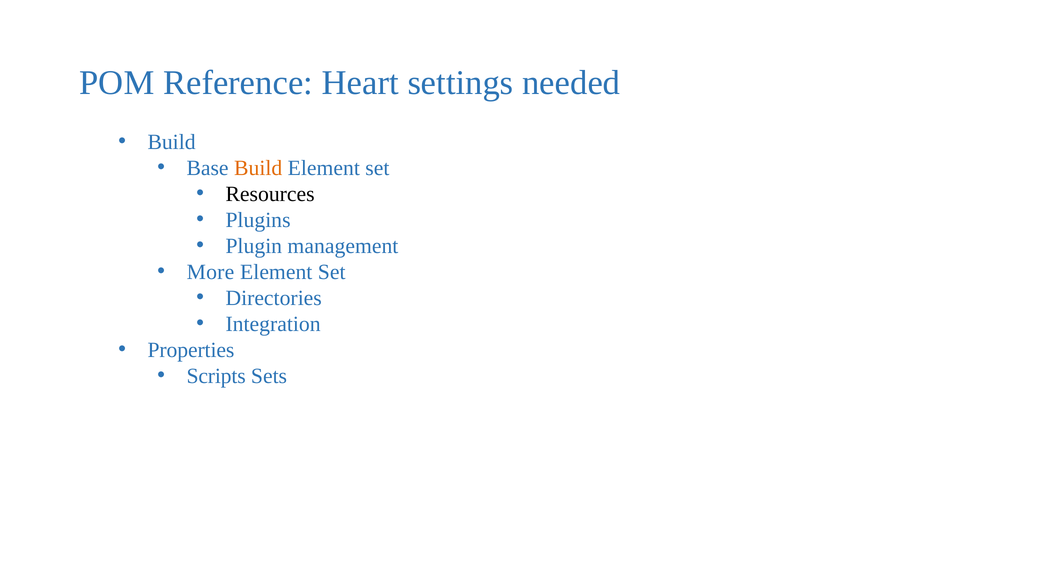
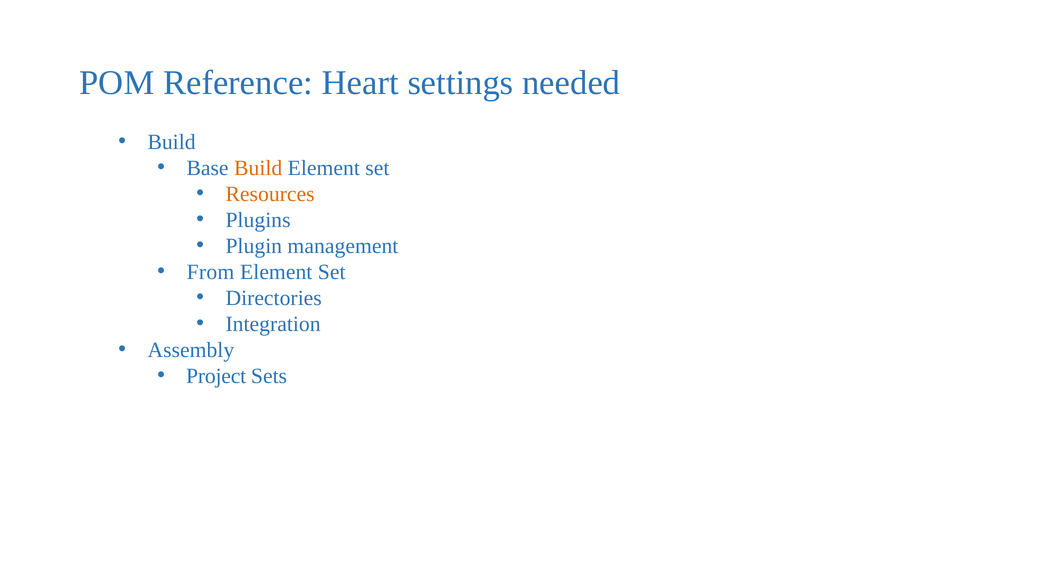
Resources colour: black -> orange (270, 194)
More: More -> From (210, 272)
Properties: Properties -> Assembly (191, 350)
Scripts: Scripts -> Project (216, 376)
